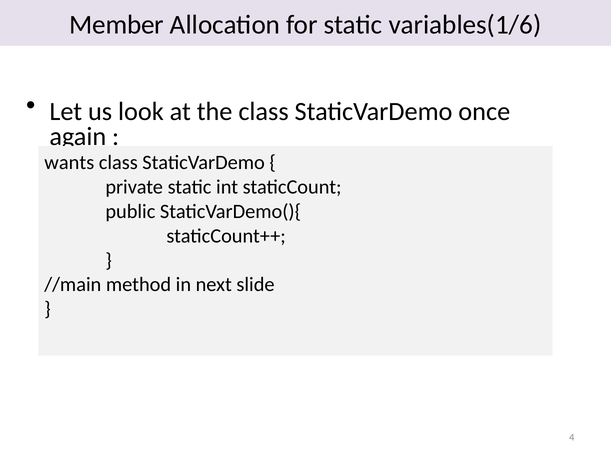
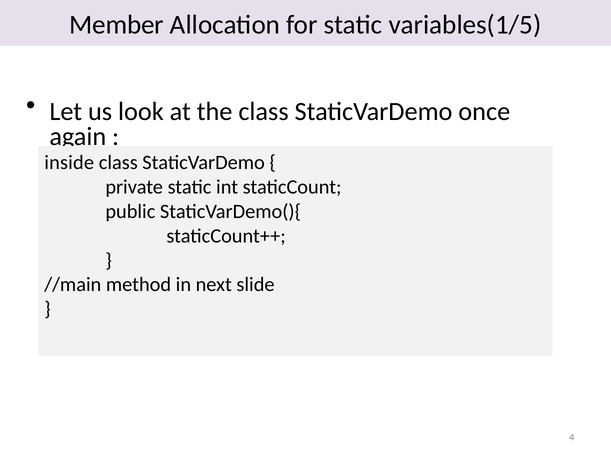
variables(1/6: variables(1/6 -> variables(1/5 (465, 25)
wants: wants -> inside (69, 163)
